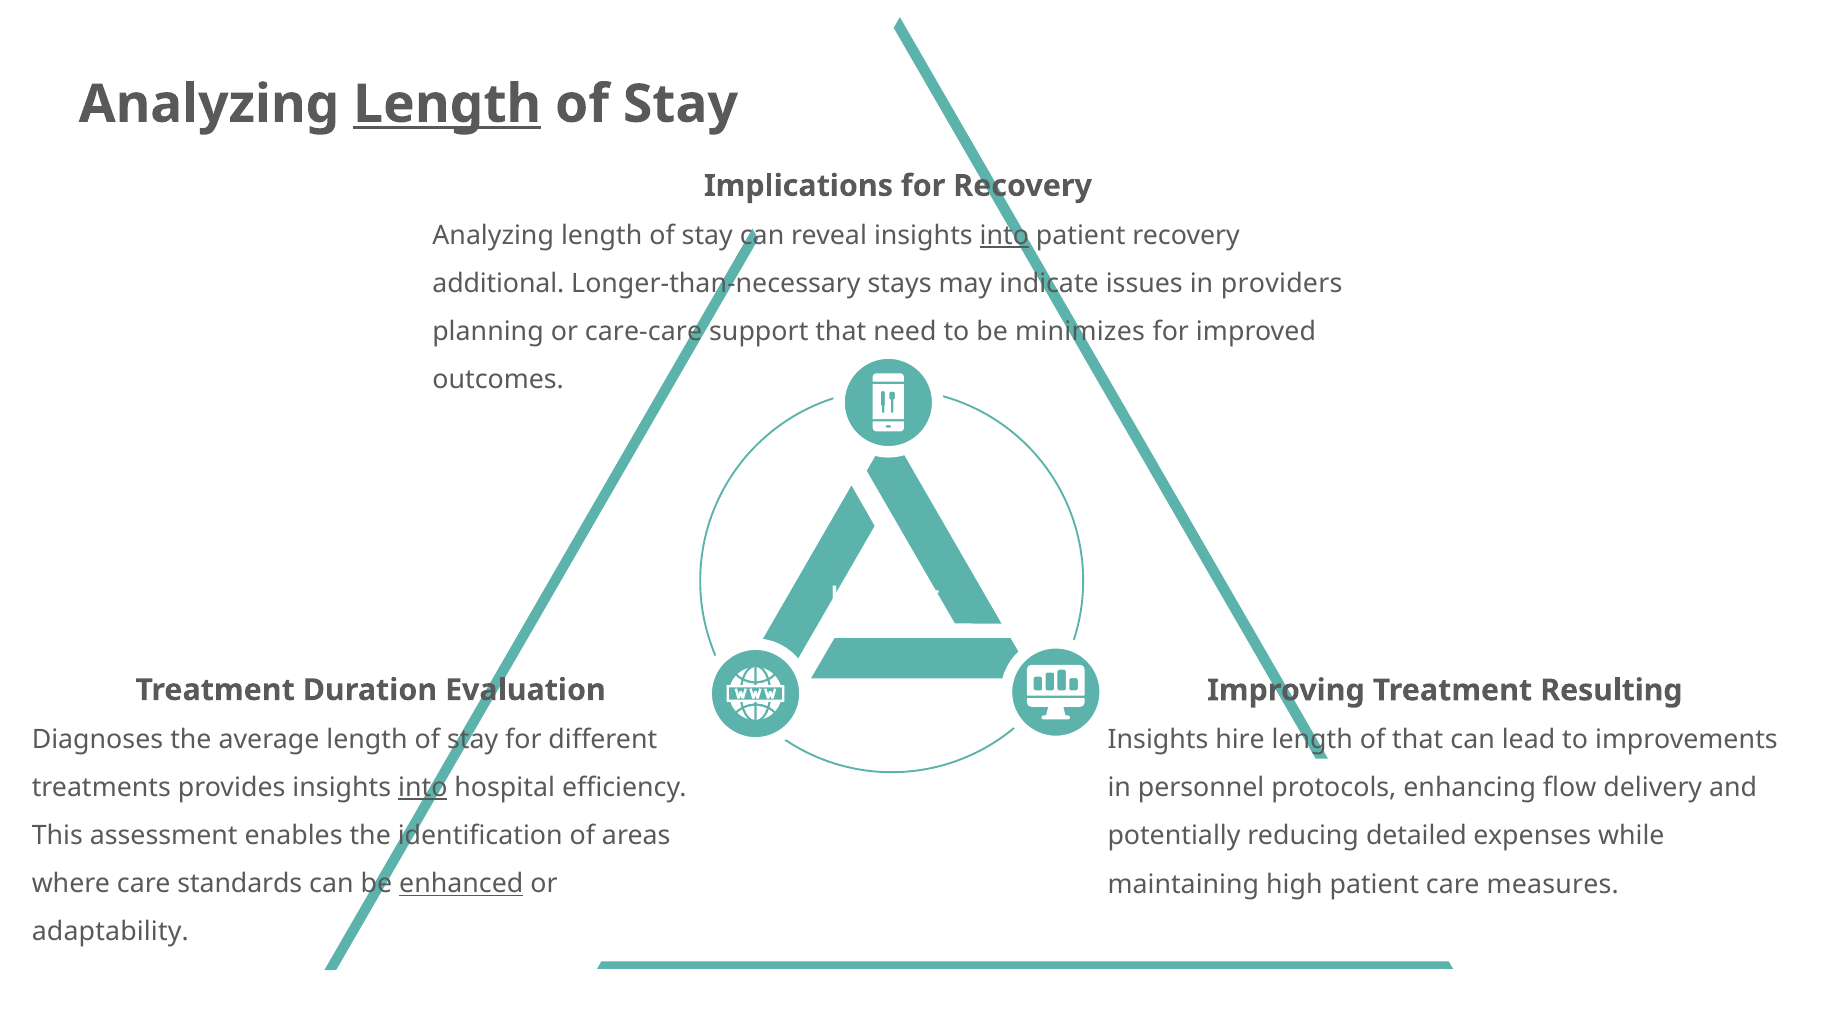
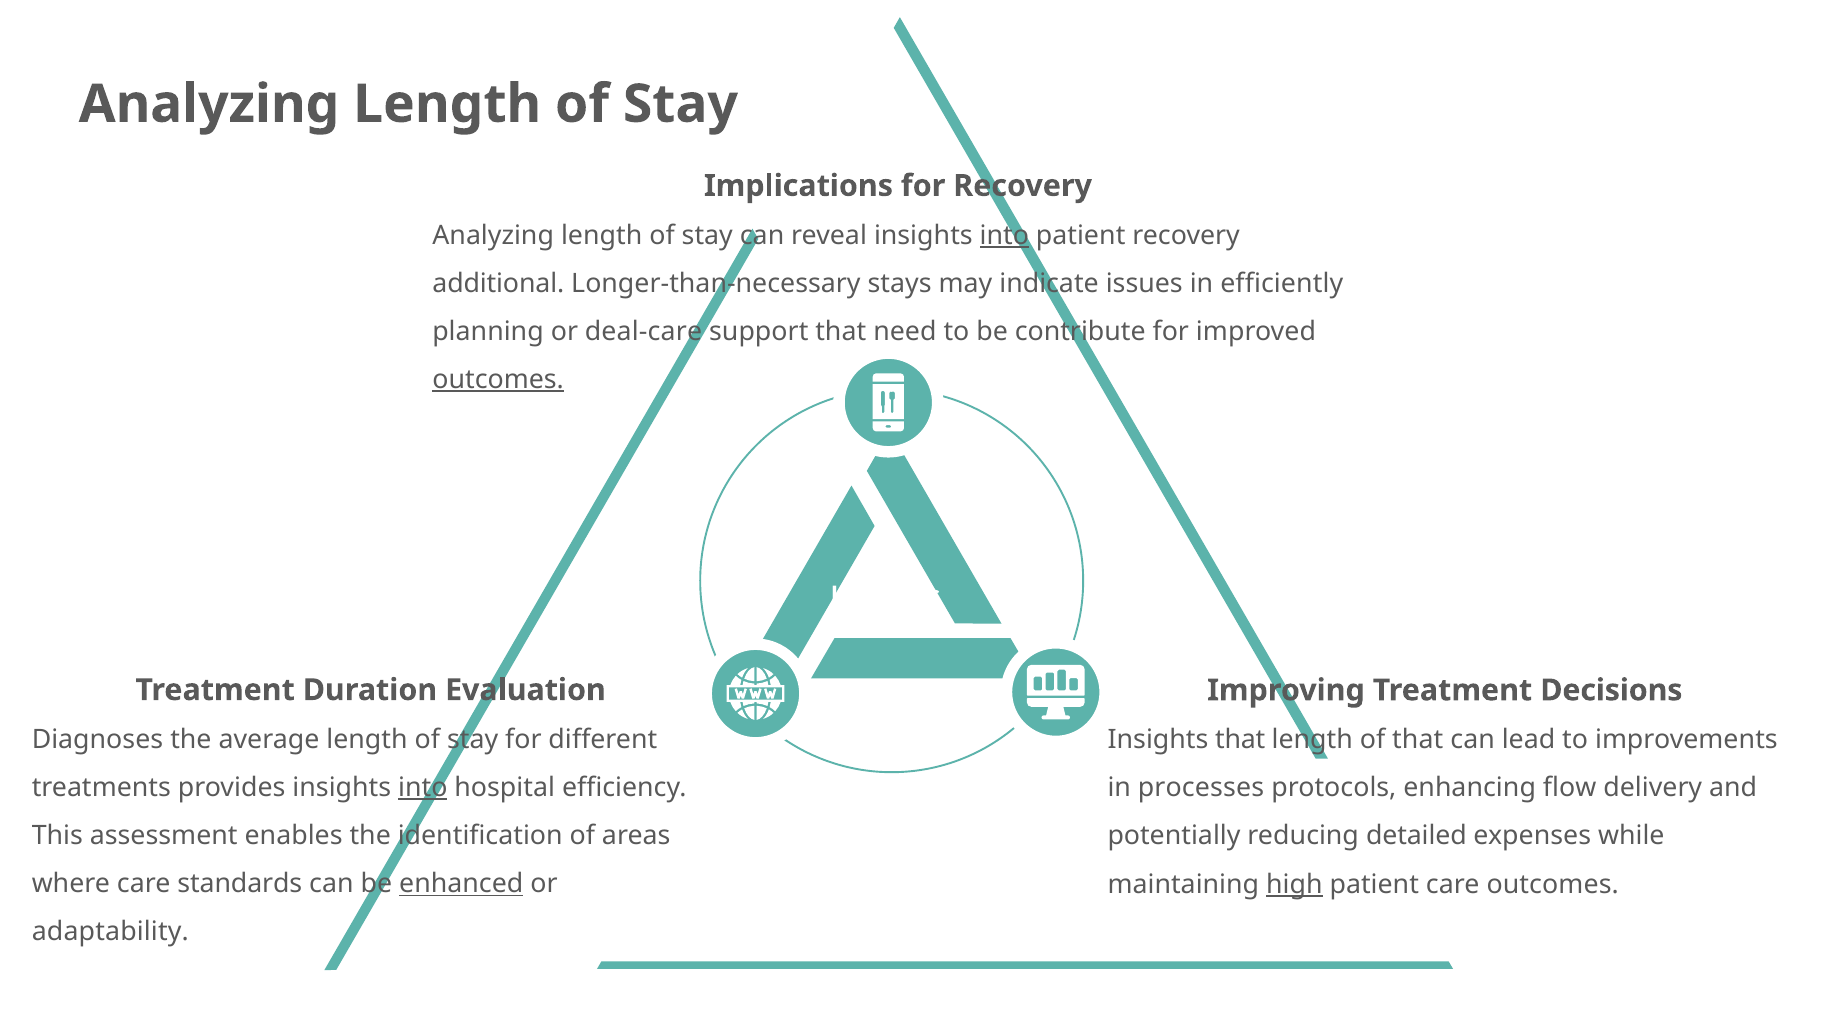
Length underline: present -> none (447, 104)
providers: providers -> efficiently (1282, 284)
care-care: care-care -> deal-care (644, 332)
minimizes: minimizes -> contribute (1080, 332)
outcomes underline: none -> present (498, 380)
Resulting: Resulting -> Decisions (1611, 690)
Insights hire: hire -> that (1240, 740)
personnel: personnel -> processes (1201, 788)
high underline: none -> present (1294, 884)
care measures: measures -> outcomes (1553, 884)
